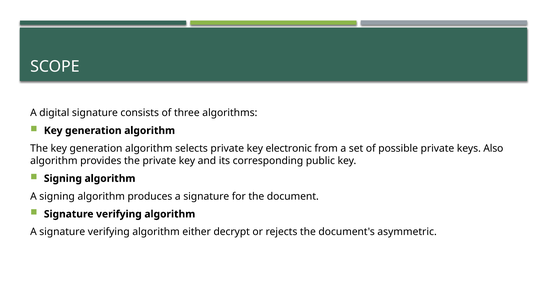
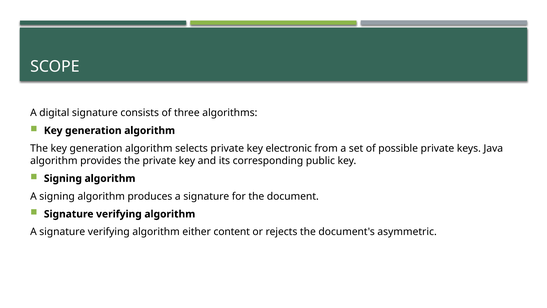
Also: Also -> Java (493, 148)
decrypt: decrypt -> content (232, 232)
